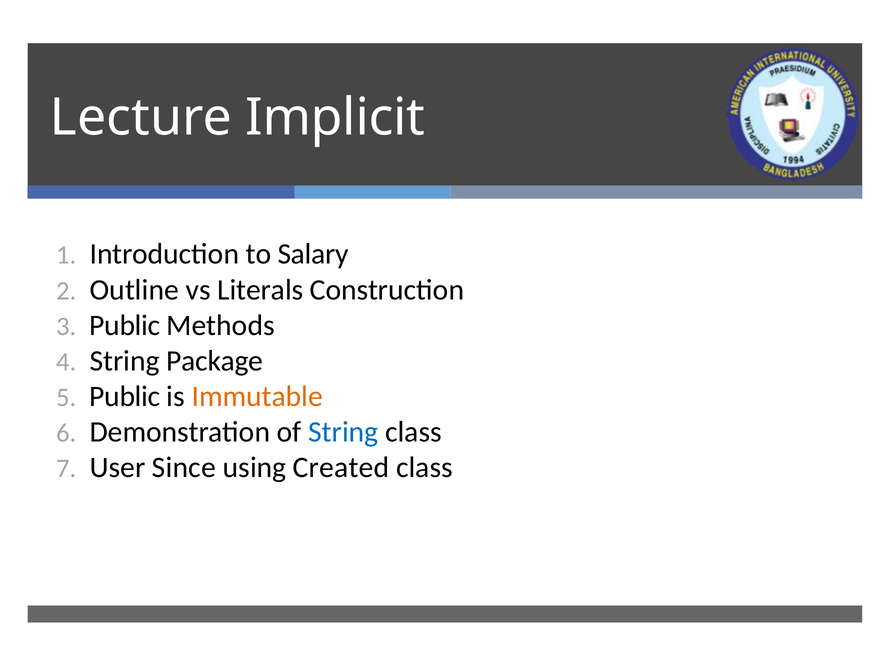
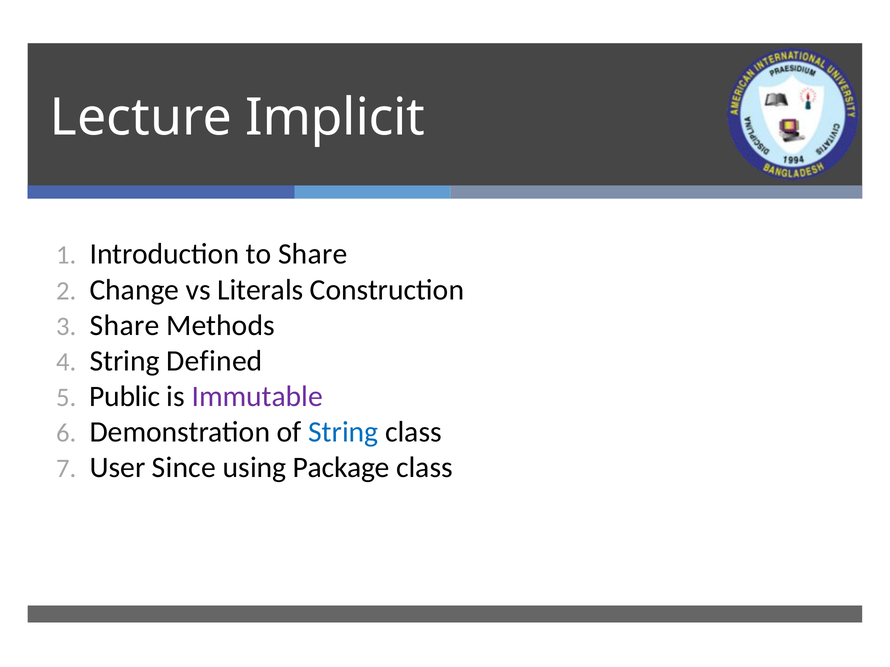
to Salary: Salary -> Share (313, 254)
Outline: Outline -> Change (134, 290)
Public: Public -> Share (125, 326)
Package: Package -> Defined (215, 361)
Immutable colour: orange -> purple (257, 397)
Created: Created -> Package (341, 468)
